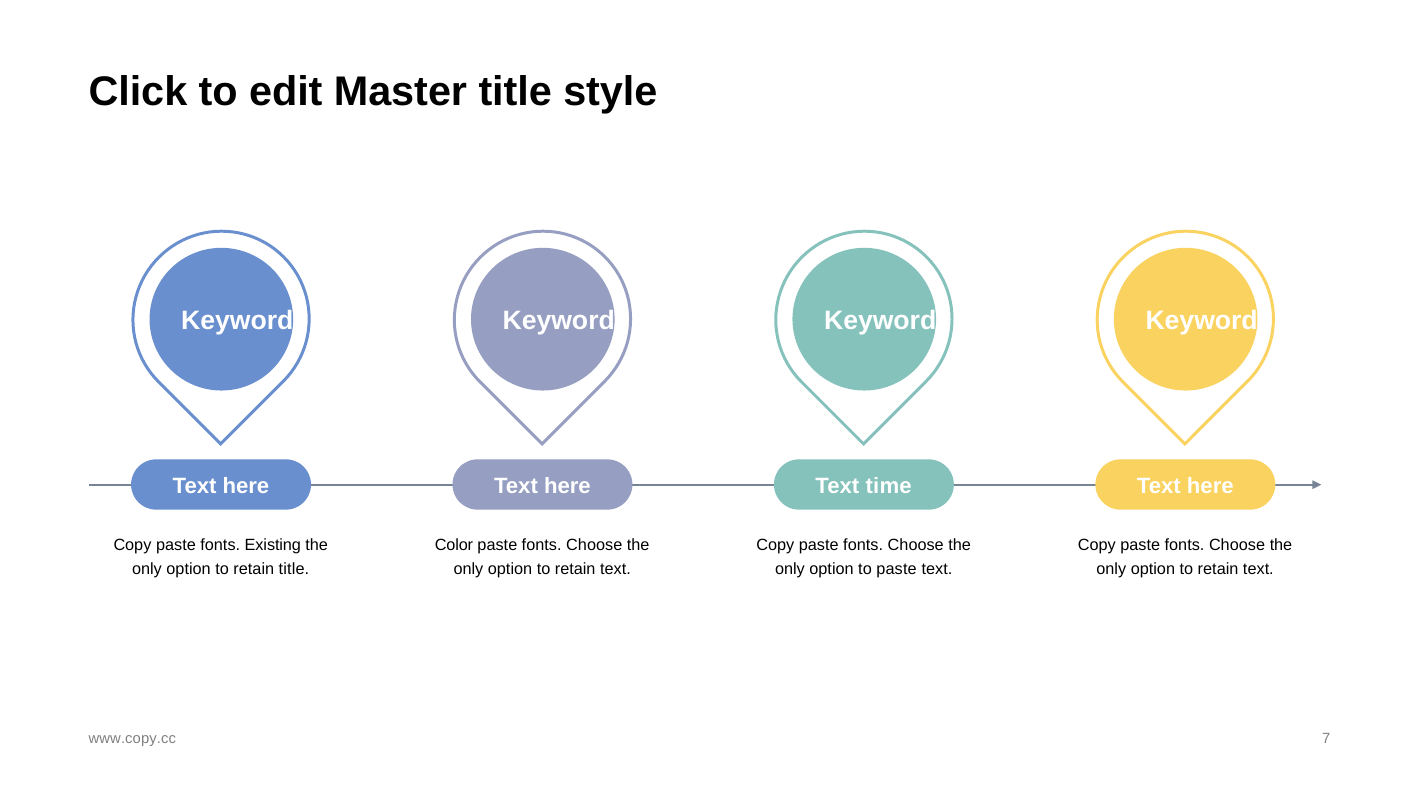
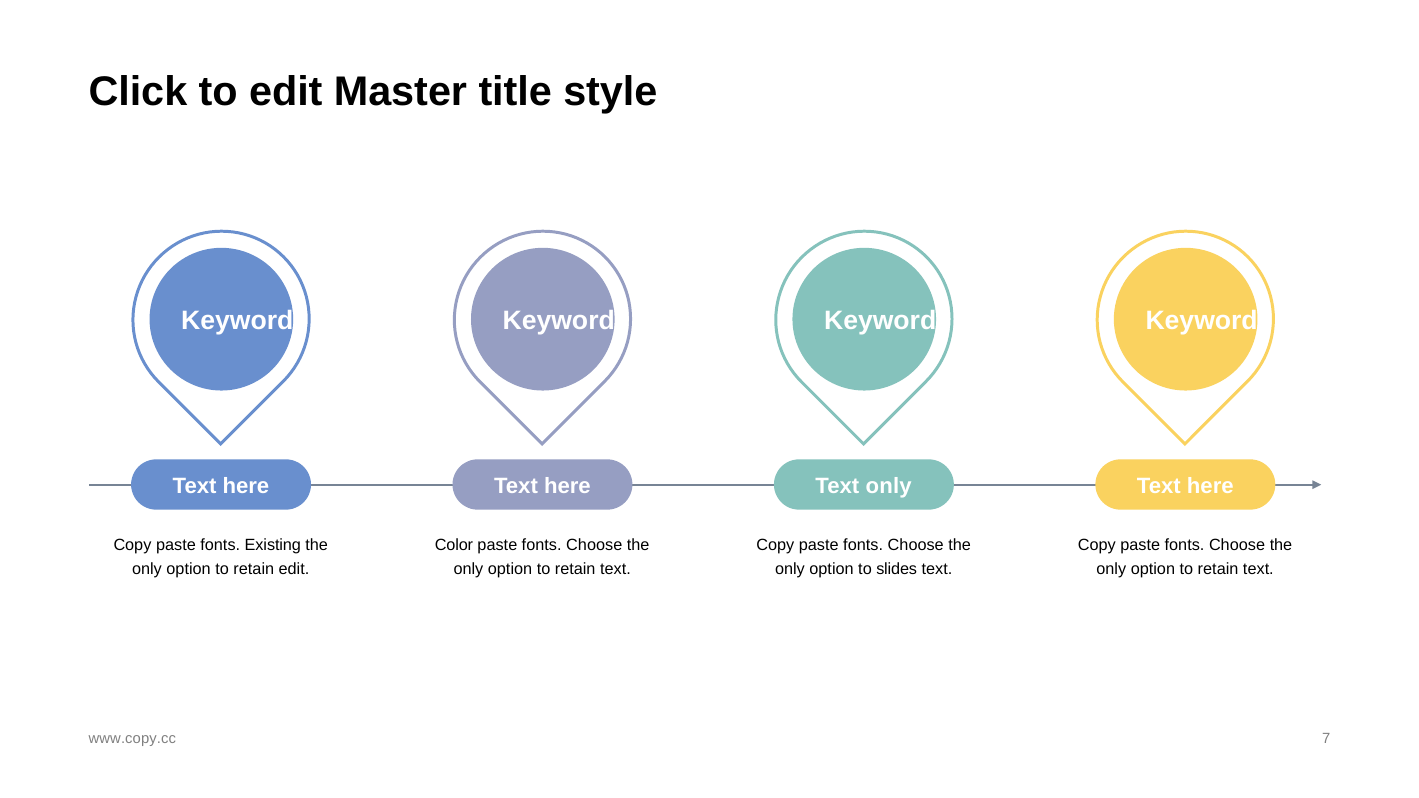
Text time: time -> only (889, 486)
retain title: title -> edit (294, 569)
to paste: paste -> slides (897, 569)
